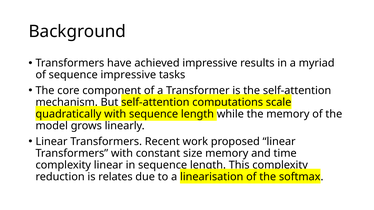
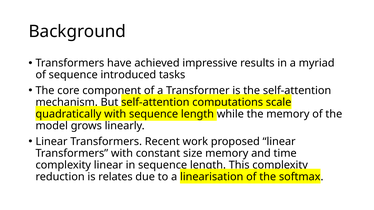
sequence impressive: impressive -> introduced (128, 75)
